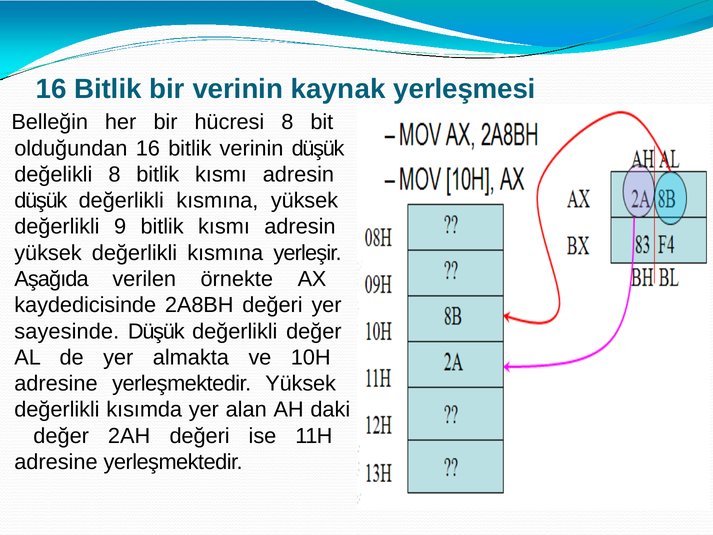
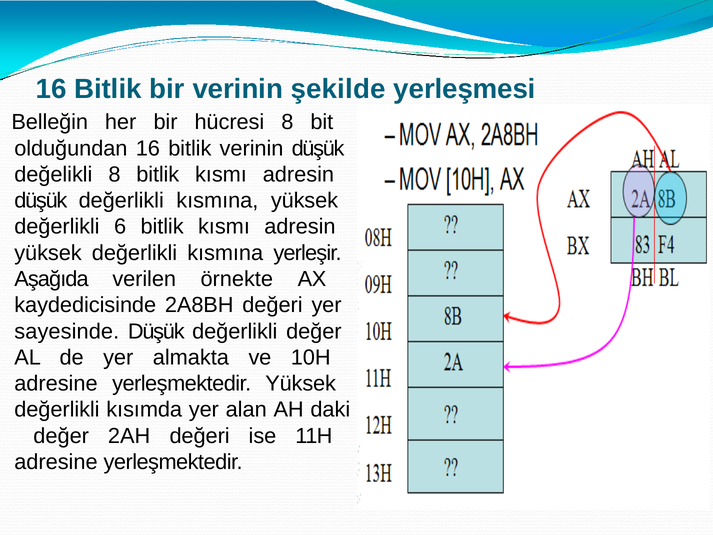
kaynak: kaynak -> şekilde (338, 89)
9: 9 -> 6 (120, 227)
